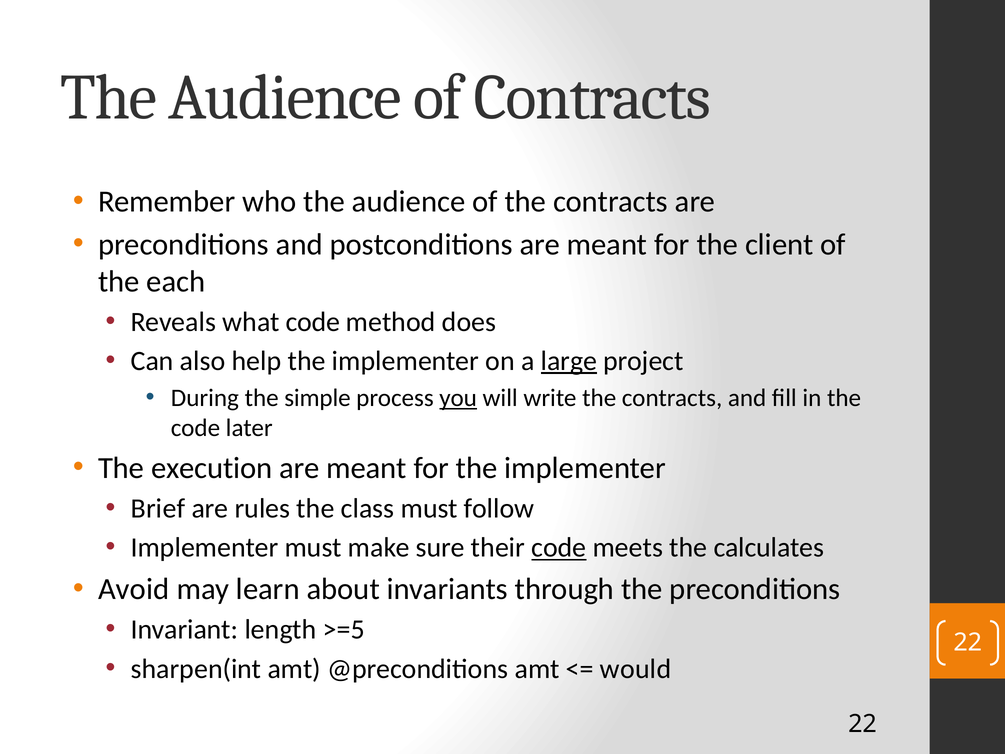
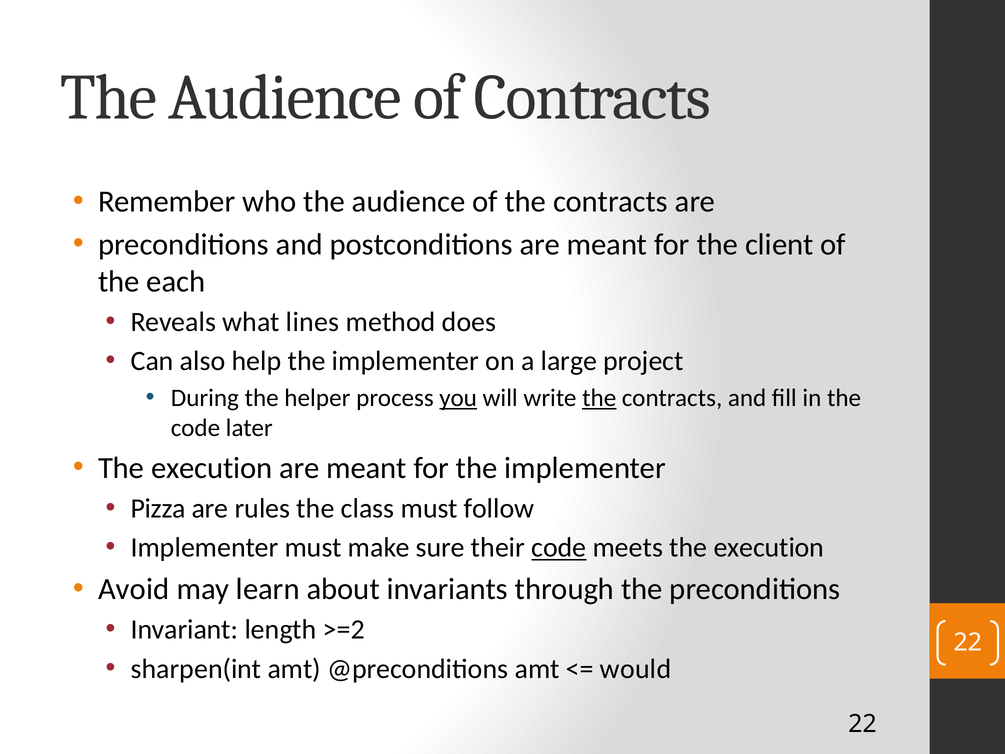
what code: code -> lines (313, 322)
large underline: present -> none (569, 361)
simple: simple -> helper (317, 398)
the underline: none -> present (599, 398)
Brief: Brief -> Pizza (158, 508)
meets the calculates: calculates -> execution (769, 547)
>=5: >=5 -> >=2 (344, 629)
